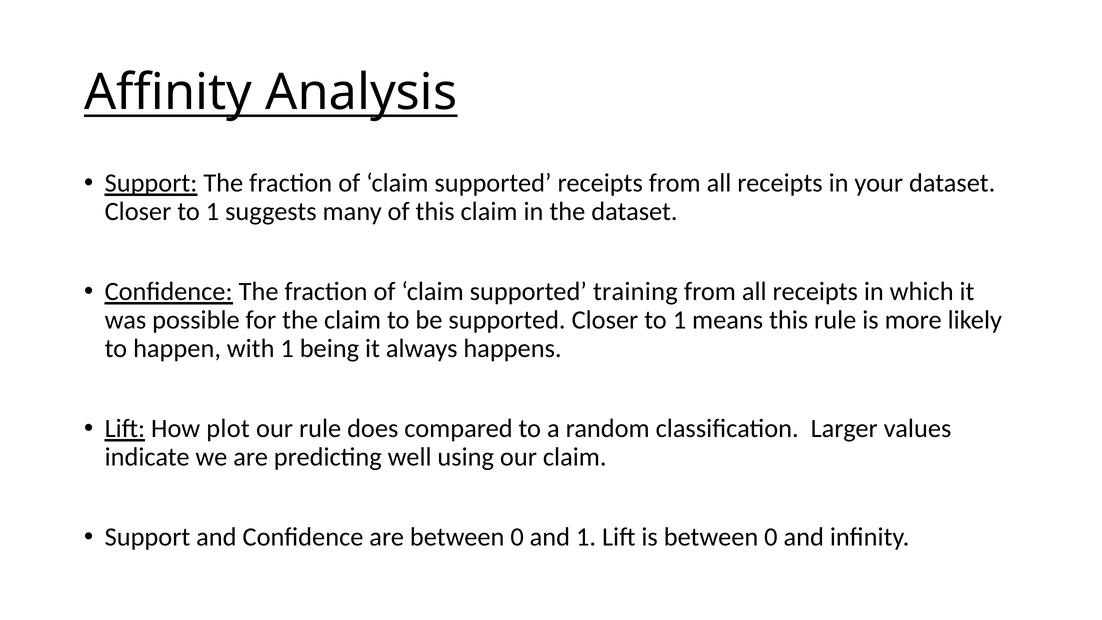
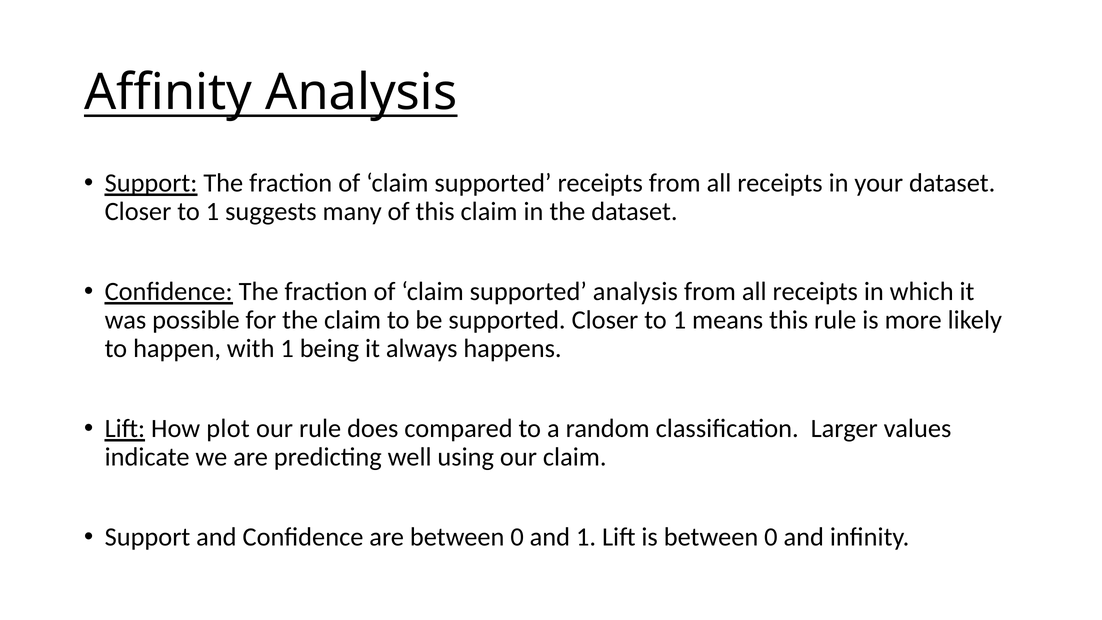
supported training: training -> analysis (635, 292)
